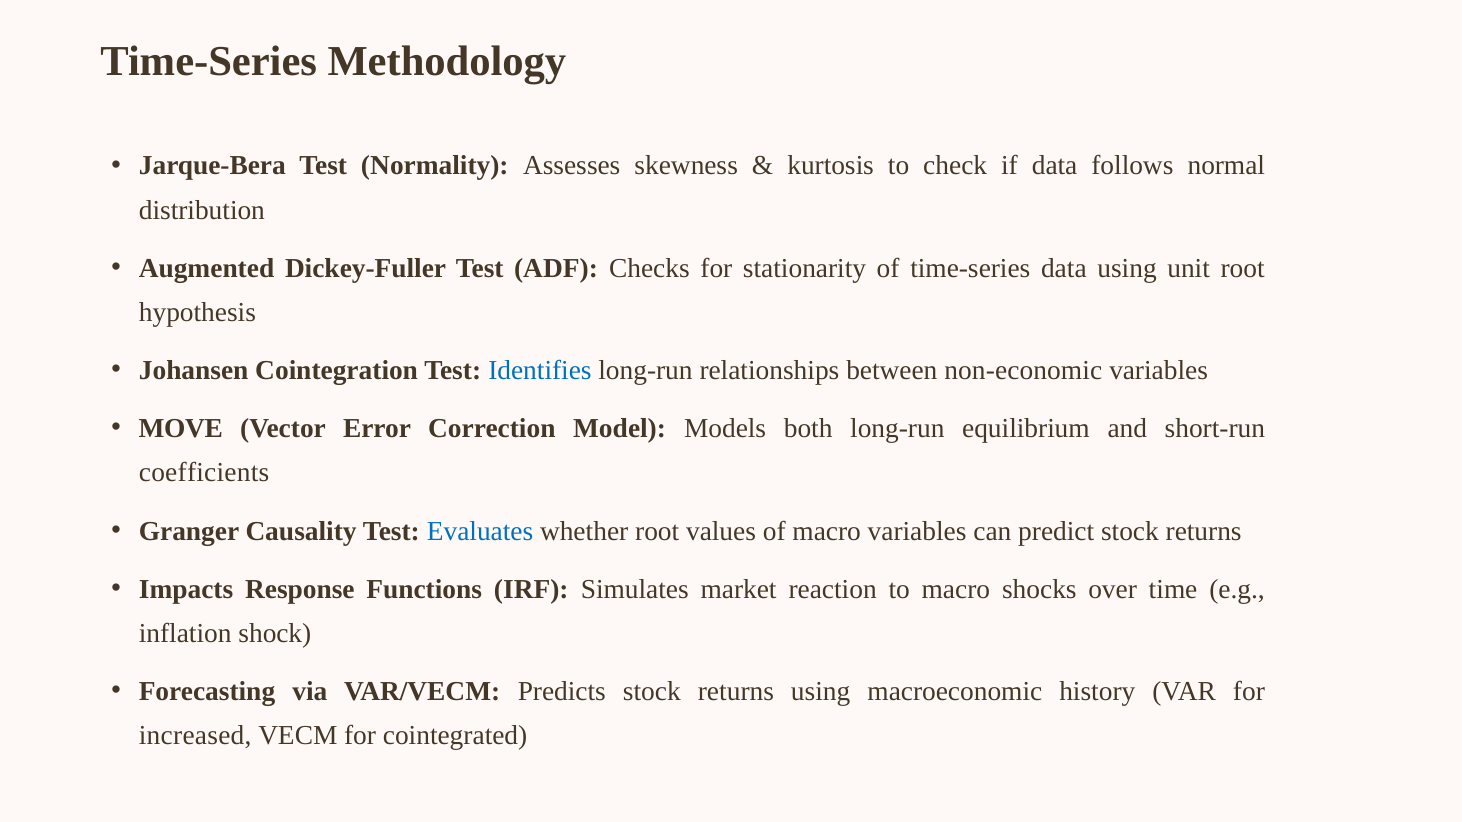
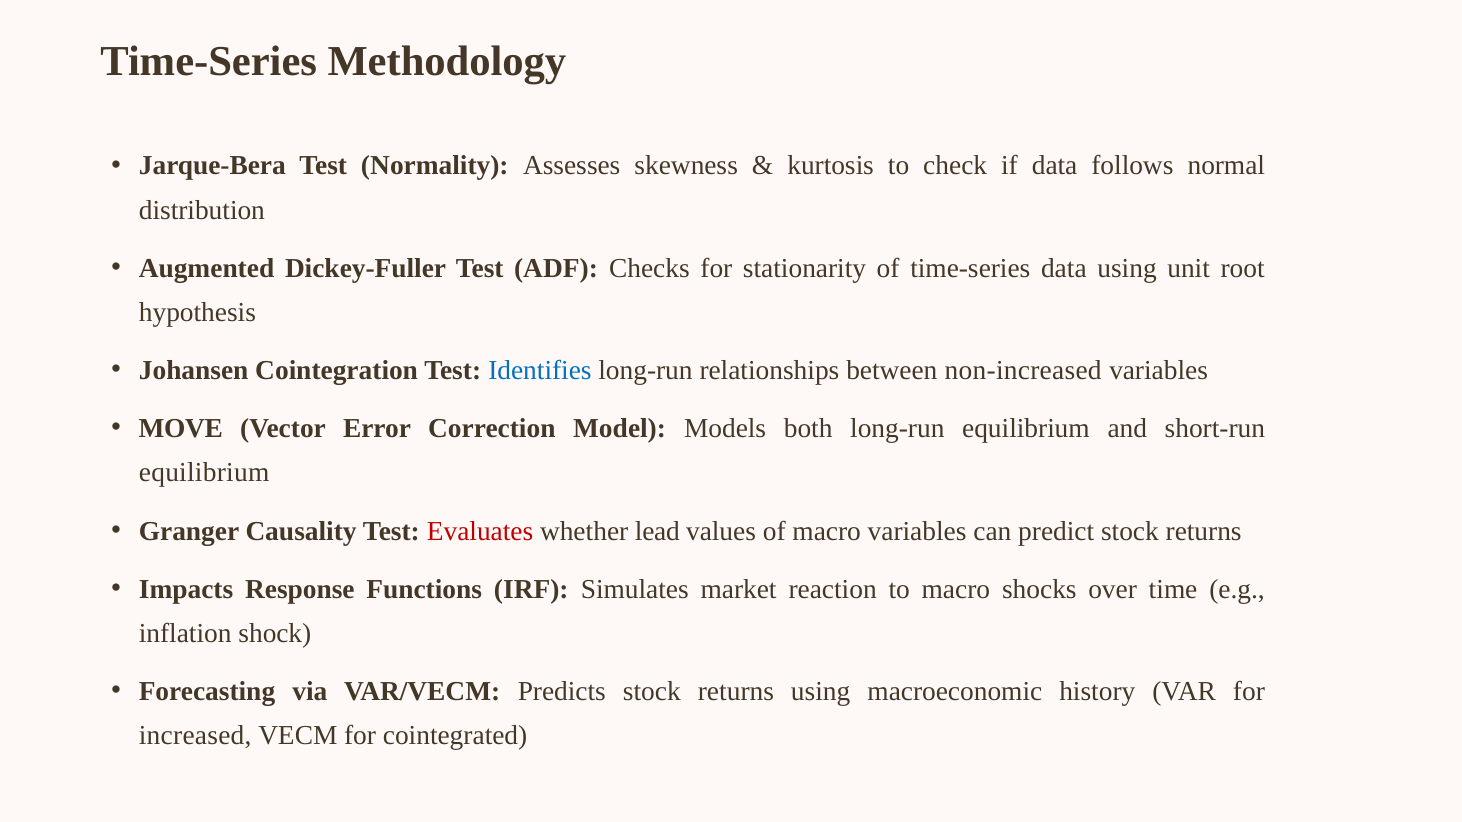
non-economic: non-economic -> non-increased (1023, 371)
coefficients: coefficients -> equilibrium (204, 473)
Evaluates colour: blue -> red (480, 531)
whether root: root -> lead (657, 531)
